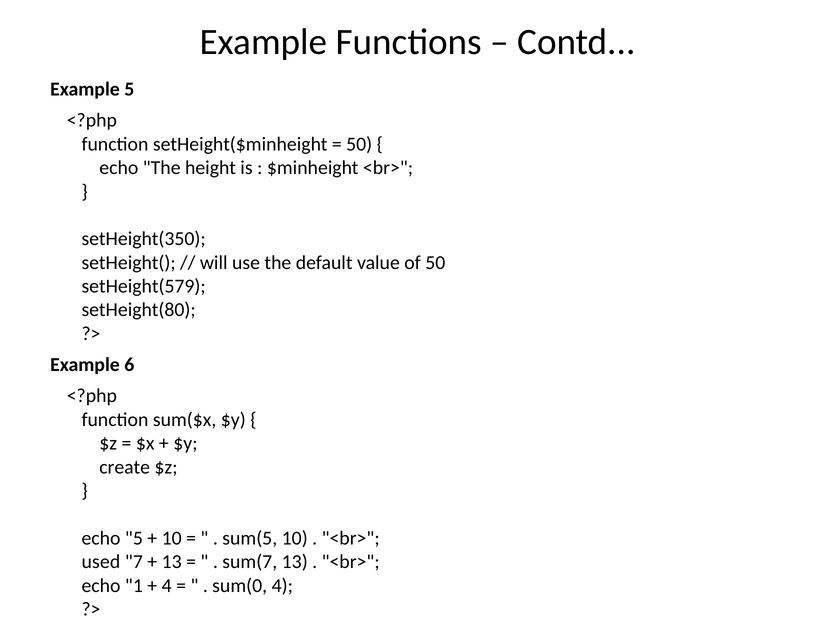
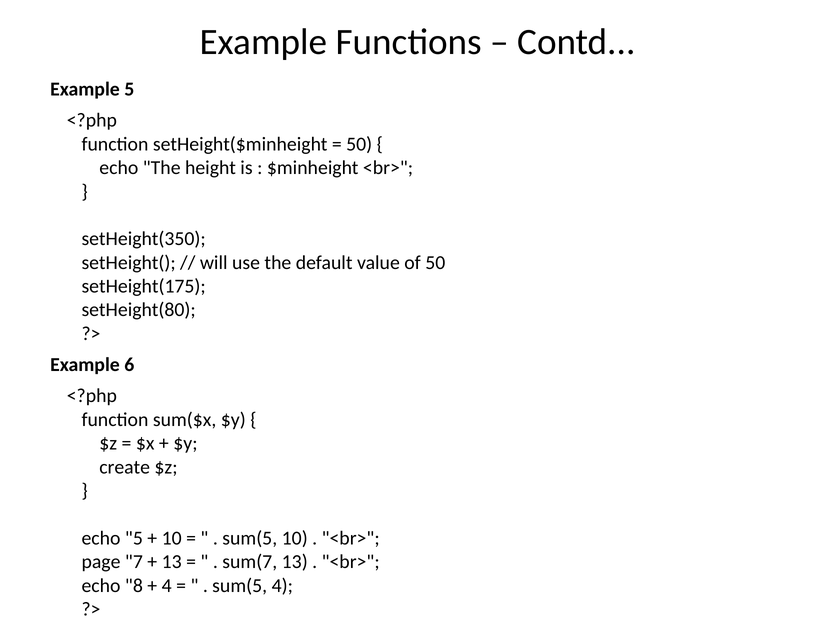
setHeight(579: setHeight(579 -> setHeight(175 (144, 286)
used: used -> page (101, 562)
1: 1 -> 8 (134, 586)
sum(0: sum(0 -> sum(5 (240, 586)
